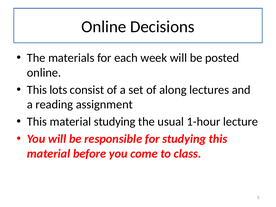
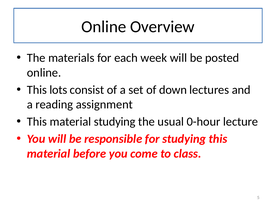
Decisions: Decisions -> Overview (162, 27)
along: along -> down (173, 90)
1-hour: 1-hour -> 0-hour (204, 122)
